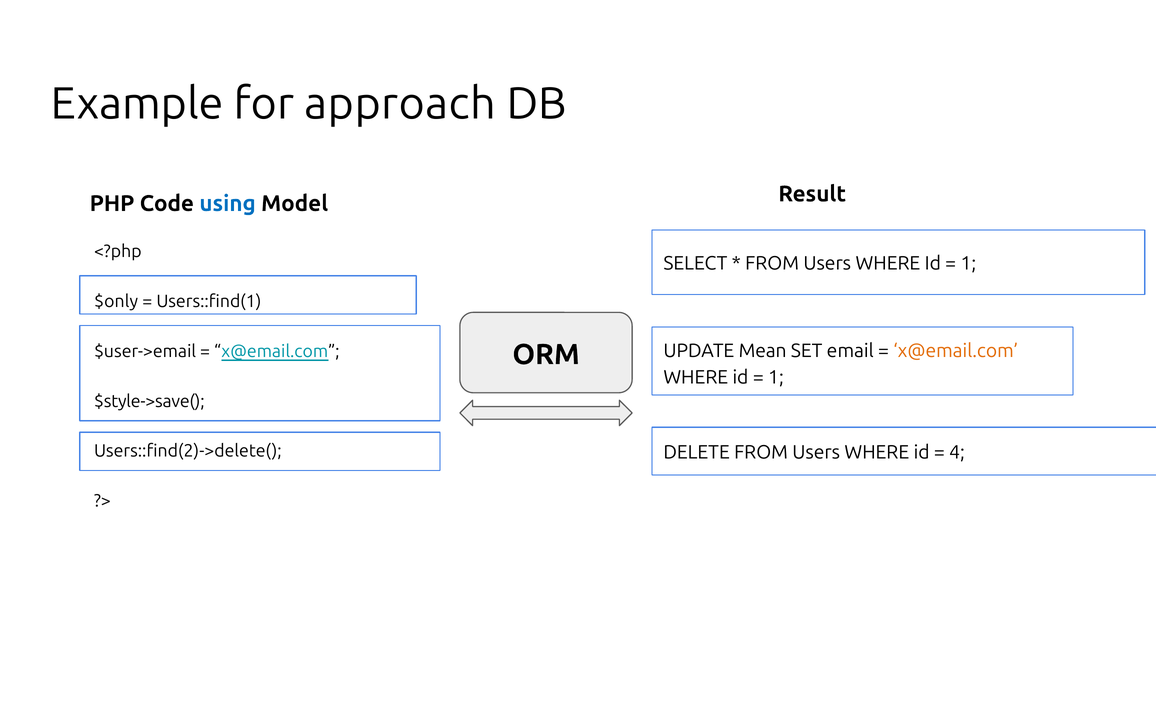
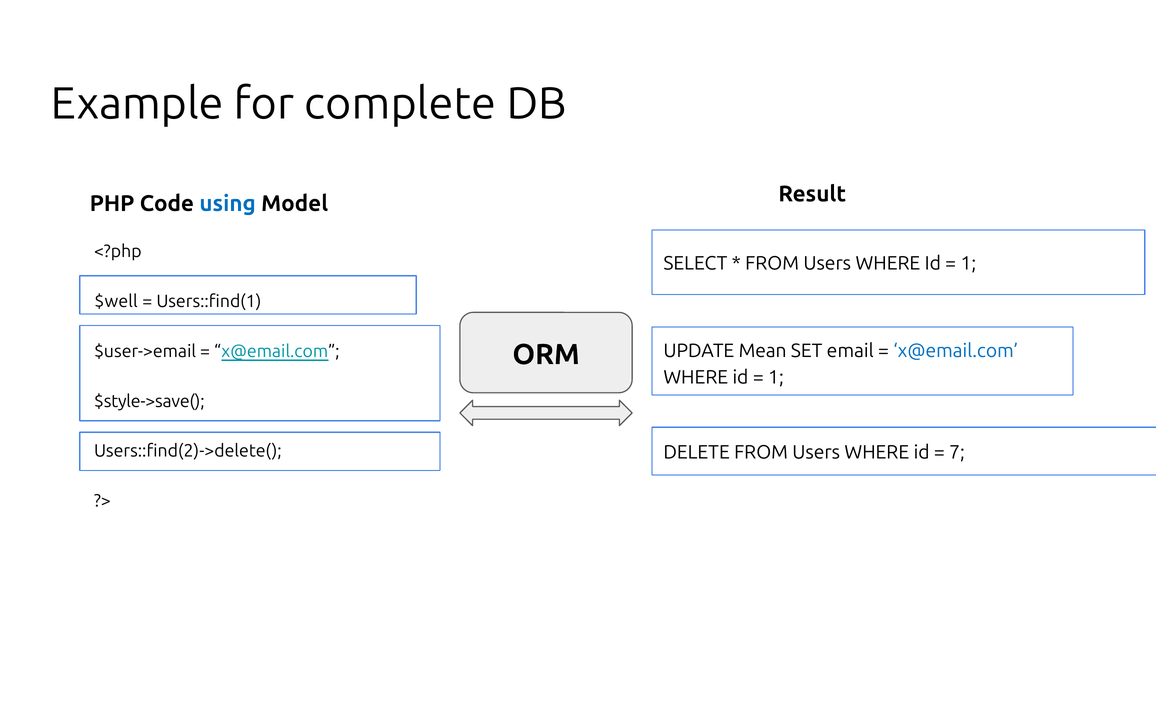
approach: approach -> complete (400, 104)
$only: $only -> $well (116, 301)
x@email.com colour: orange -> blue (956, 351)
4: 4 -> 7 (957, 453)
